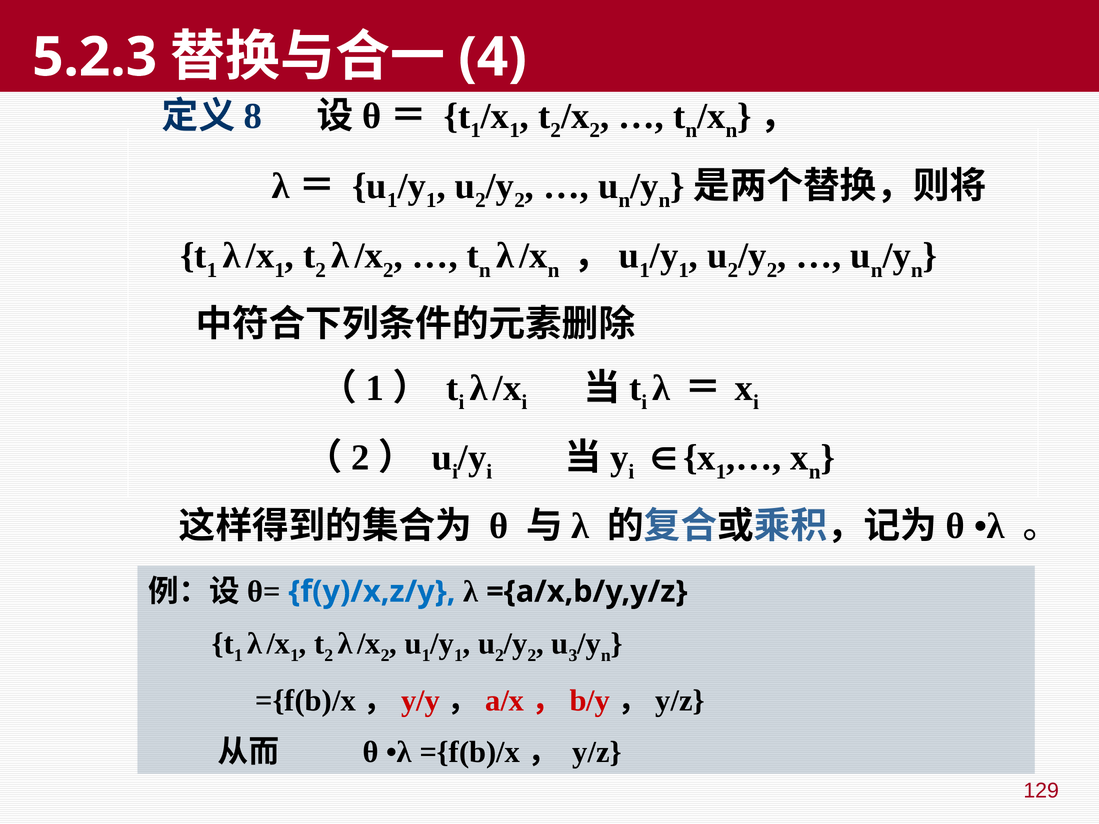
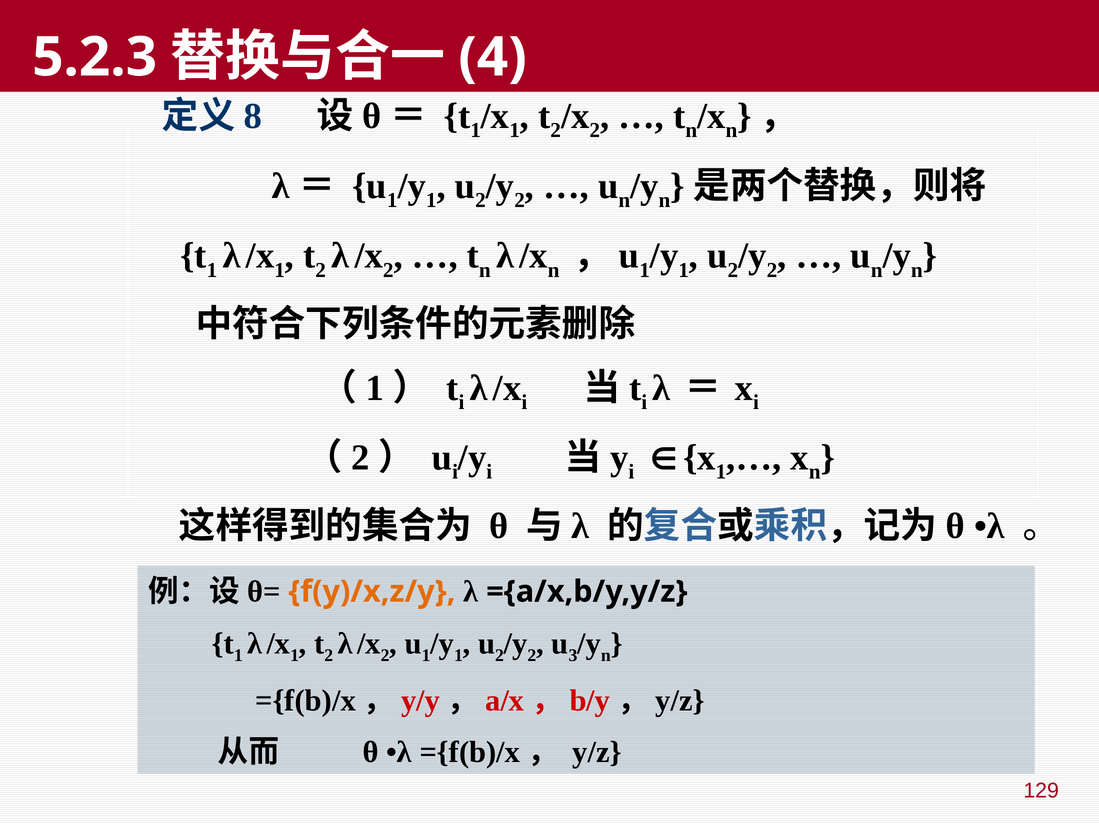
f(y)/x,z/y colour: blue -> orange (372, 592)
